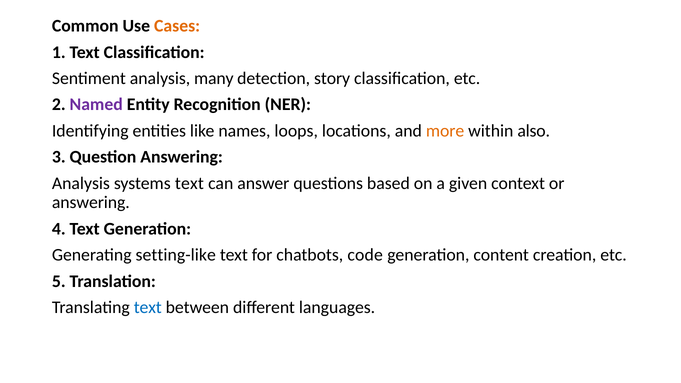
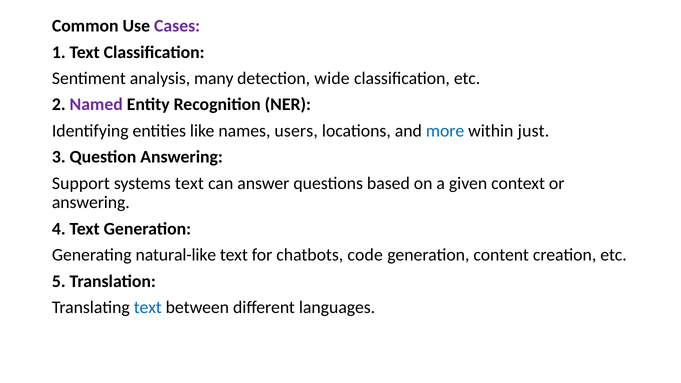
Cases colour: orange -> purple (177, 26)
story: story -> wide (332, 78)
loops: loops -> users (296, 131)
more colour: orange -> blue (445, 131)
also: also -> just (534, 131)
Analysis: Analysis -> Support (81, 183)
setting-like: setting-like -> natural-like (176, 255)
